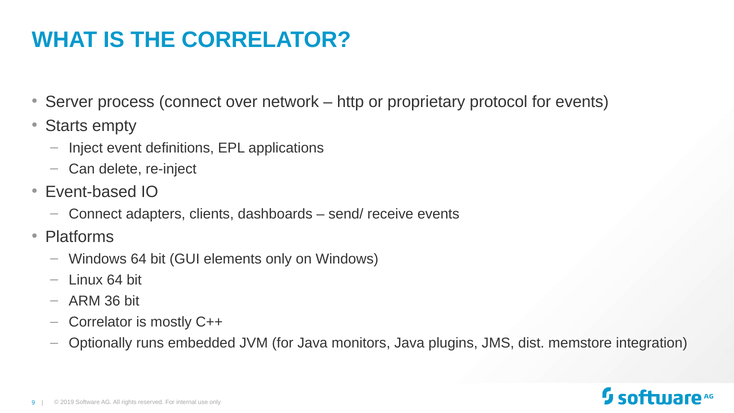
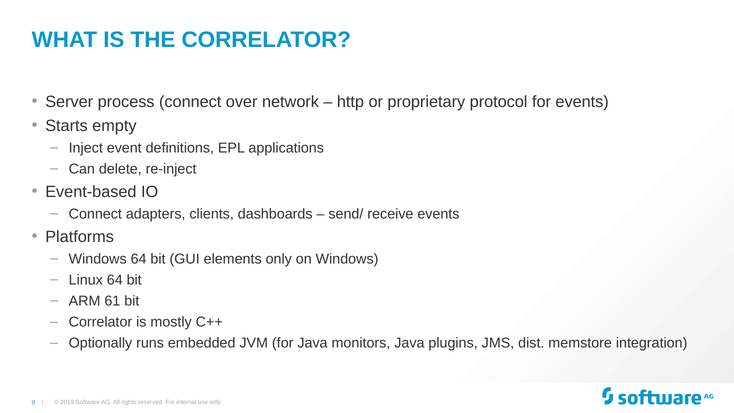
36: 36 -> 61 (112, 301)
